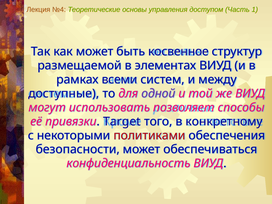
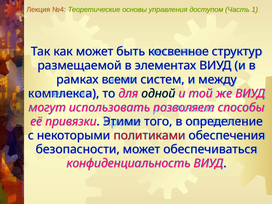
доступные: доступные -> комплекса (64, 93)
одной colour: purple -> black (158, 93)
Target: Target -> Этими (122, 121)
конкретному: конкретному -> определение (224, 121)
